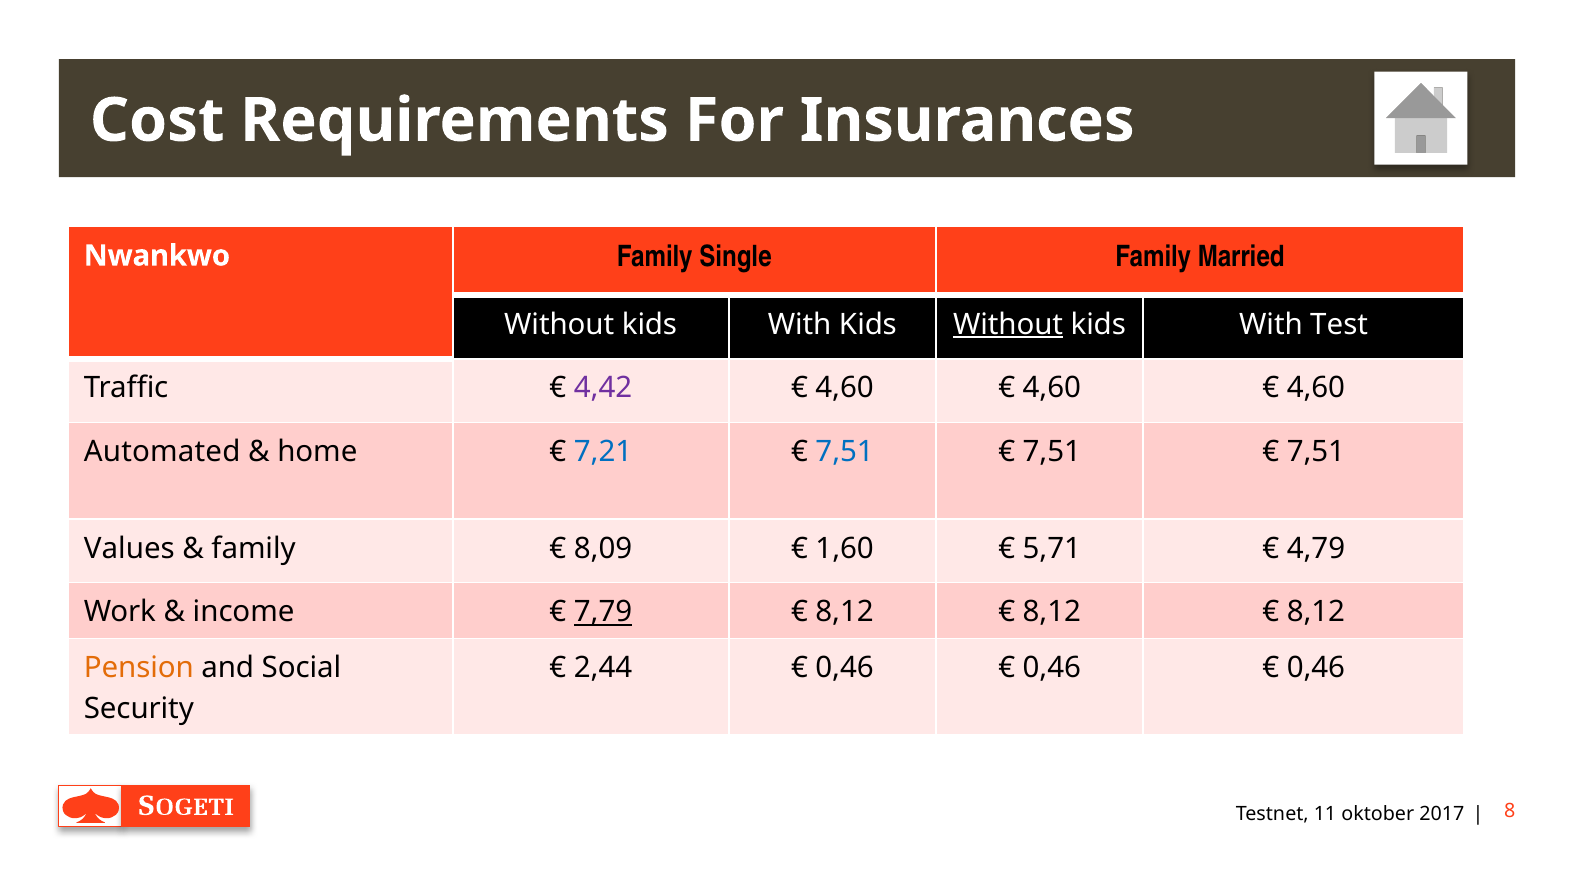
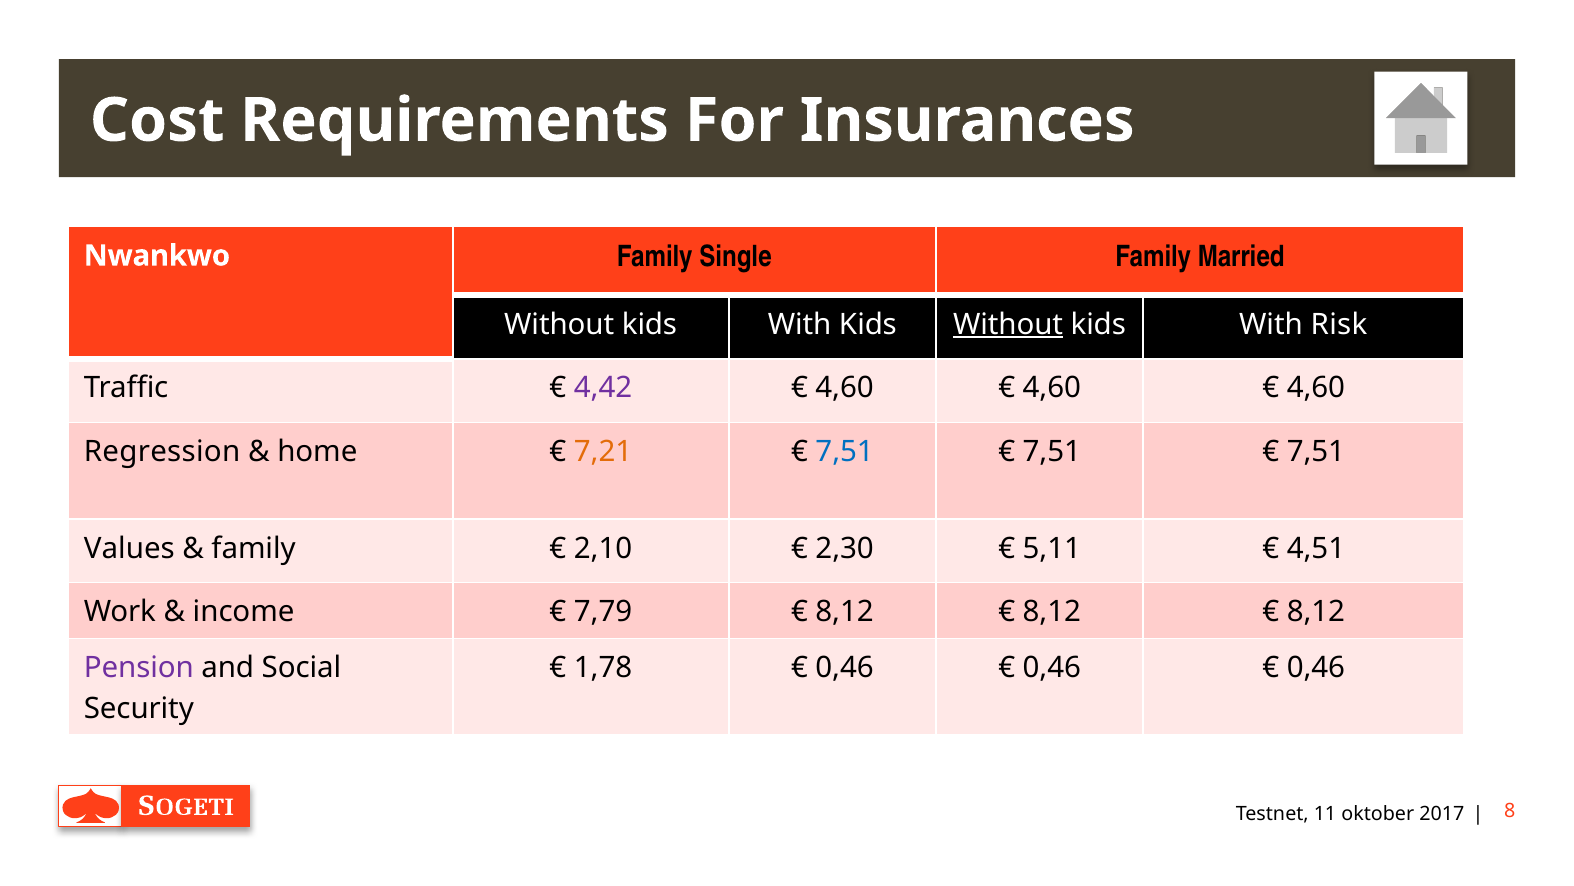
Test: Test -> Risk (1339, 324)
Automated: Automated -> Regression (162, 452)
7,21 colour: blue -> orange (603, 452)
8,09: 8,09 -> 2,10 (603, 548)
1,60: 1,60 -> 2,30 (845, 548)
5,71: 5,71 -> 5,11 (1052, 548)
4,79: 4,79 -> 4,51 (1316, 548)
7,79 underline: present -> none (603, 612)
Pension colour: orange -> purple (139, 668)
2,44: 2,44 -> 1,78 (603, 668)
